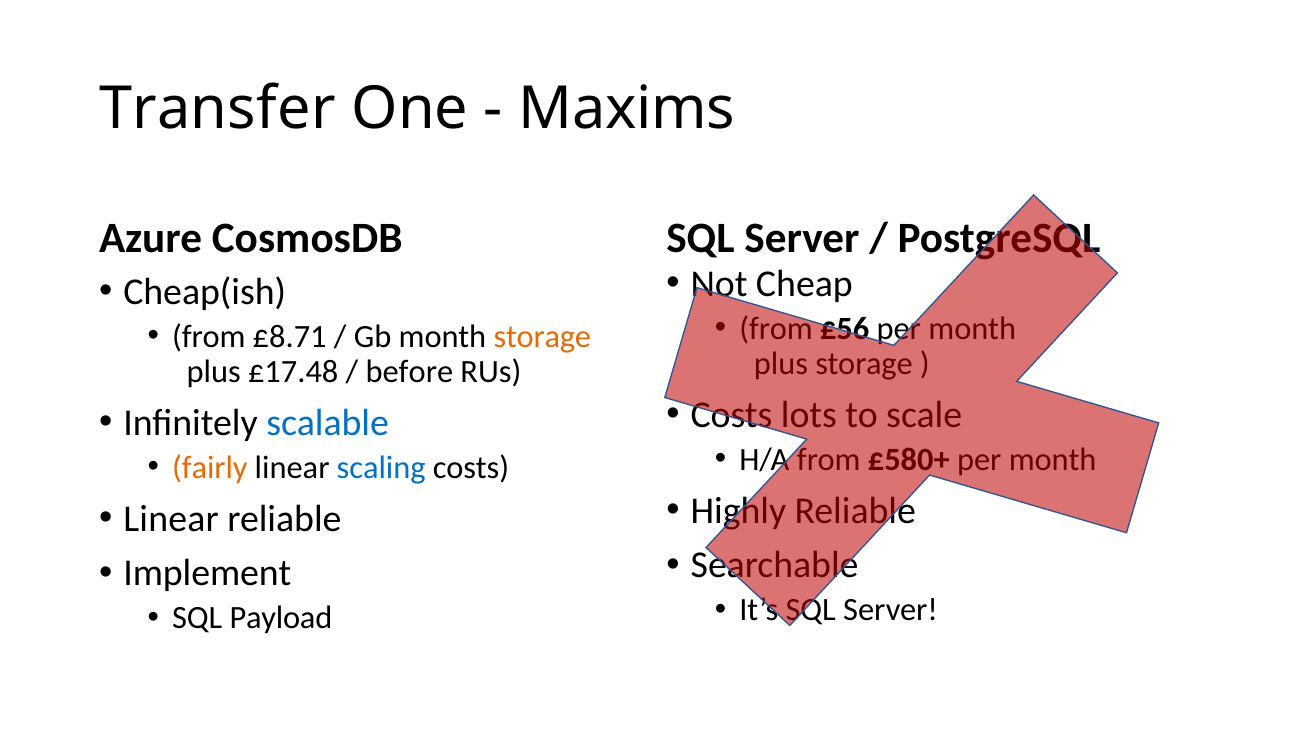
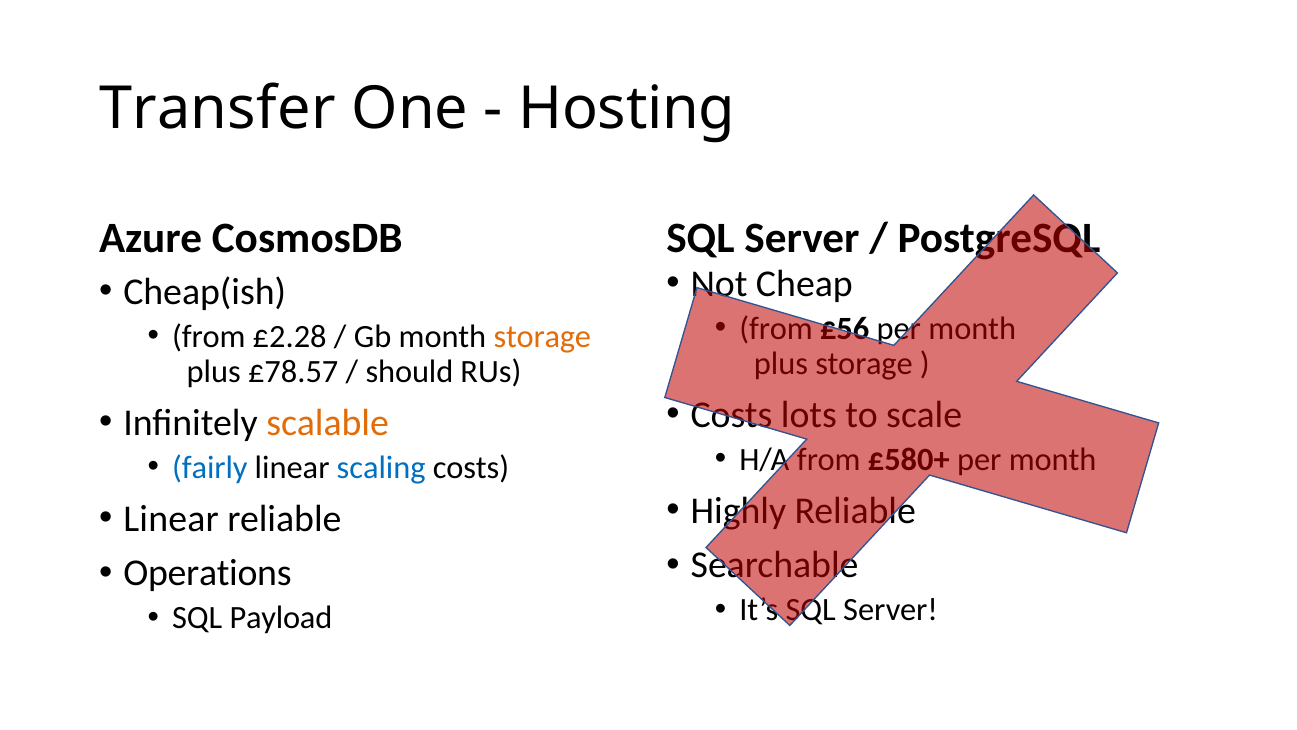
Maxims: Maxims -> Hosting (627, 109)
£8.71: £8.71 -> £2.28 (290, 336)
£17.48: £17.48 -> £78.57 (293, 371)
before: before -> should (409, 371)
scalable colour: blue -> orange (328, 423)
fairly colour: orange -> blue (210, 467)
Implement: Implement -> Operations (207, 573)
